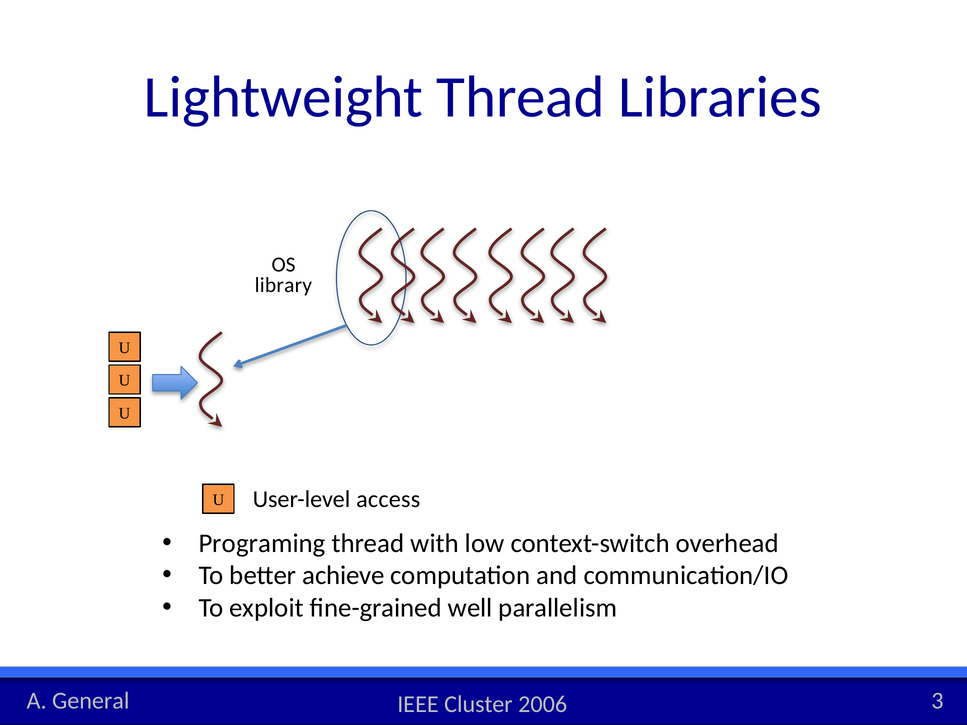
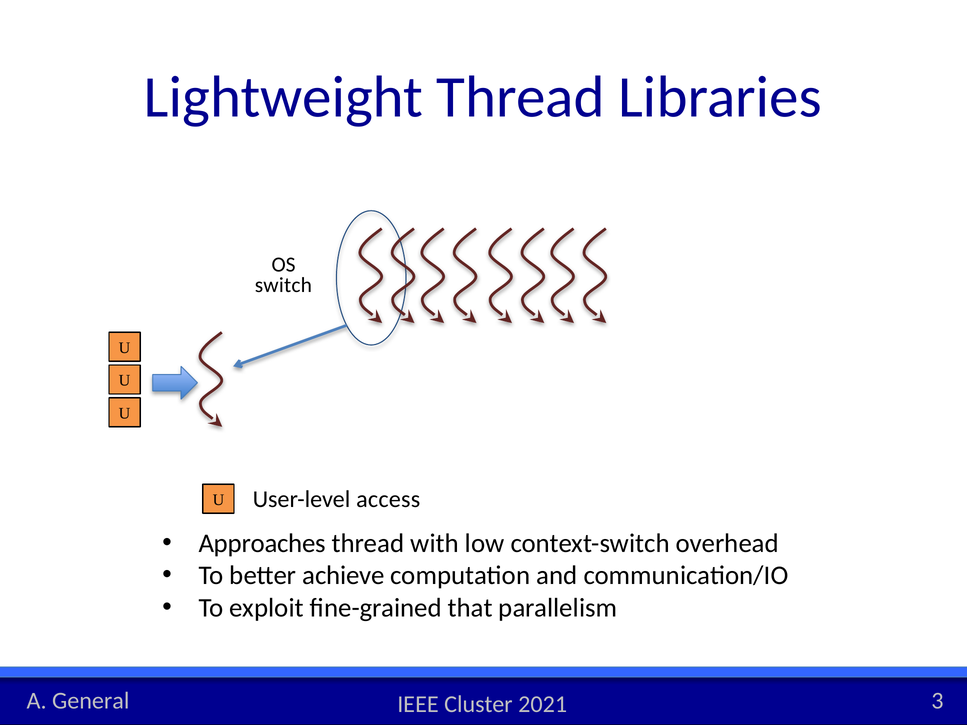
library: library -> switch (283, 285)
Programing: Programing -> Approaches (262, 543)
well: well -> that (470, 608)
2006: 2006 -> 2021 (543, 704)
